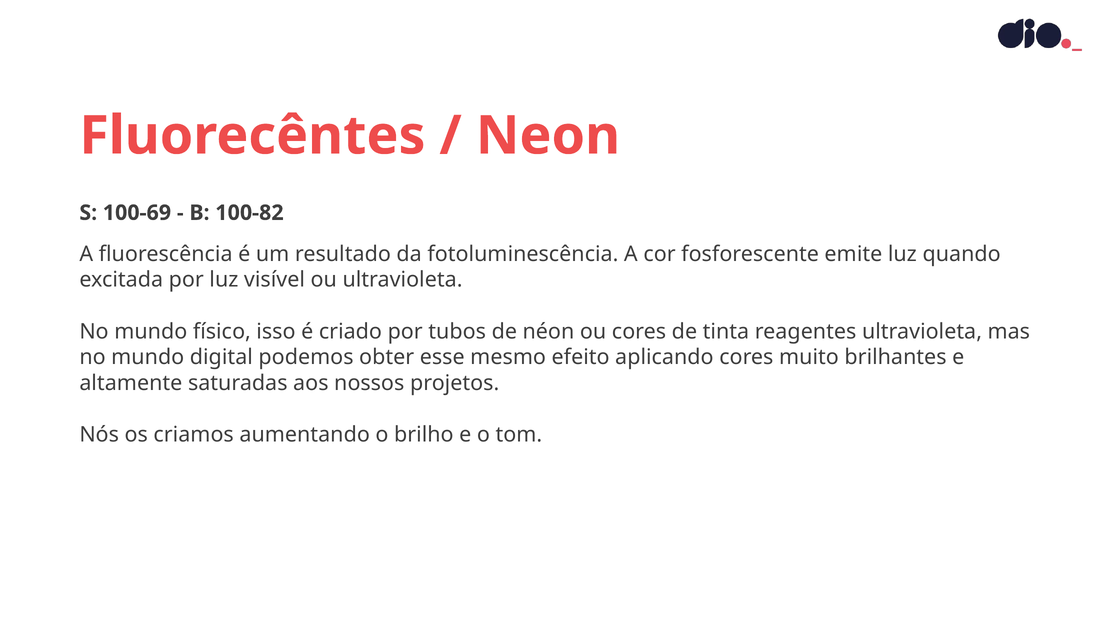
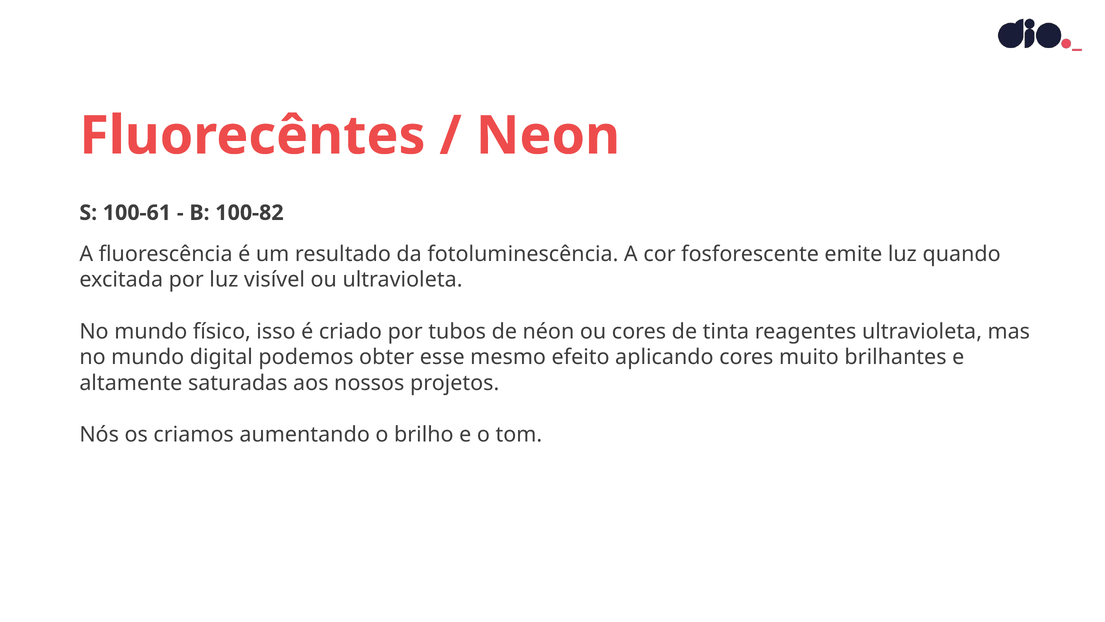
100-69: 100-69 -> 100-61 (137, 213)
